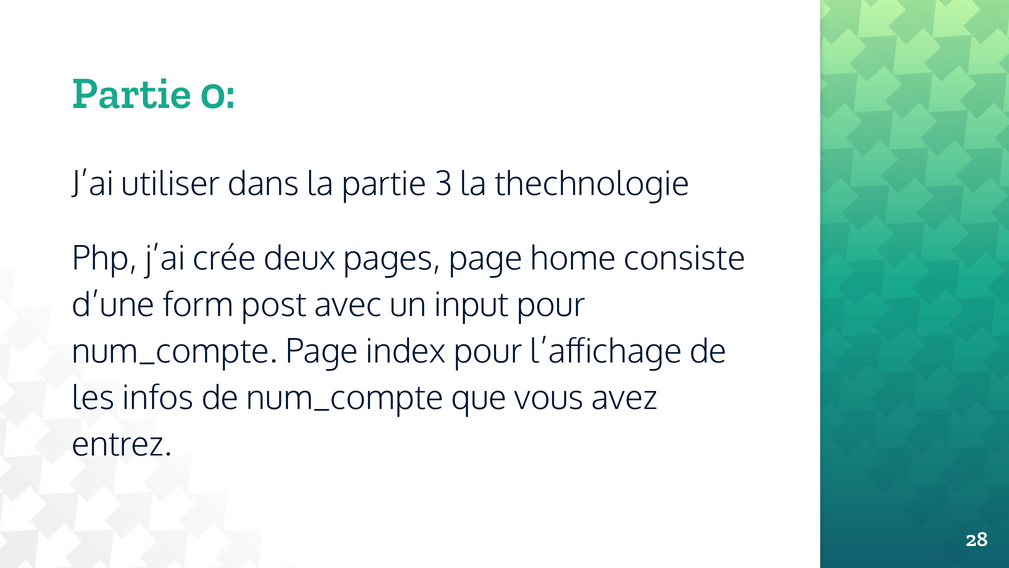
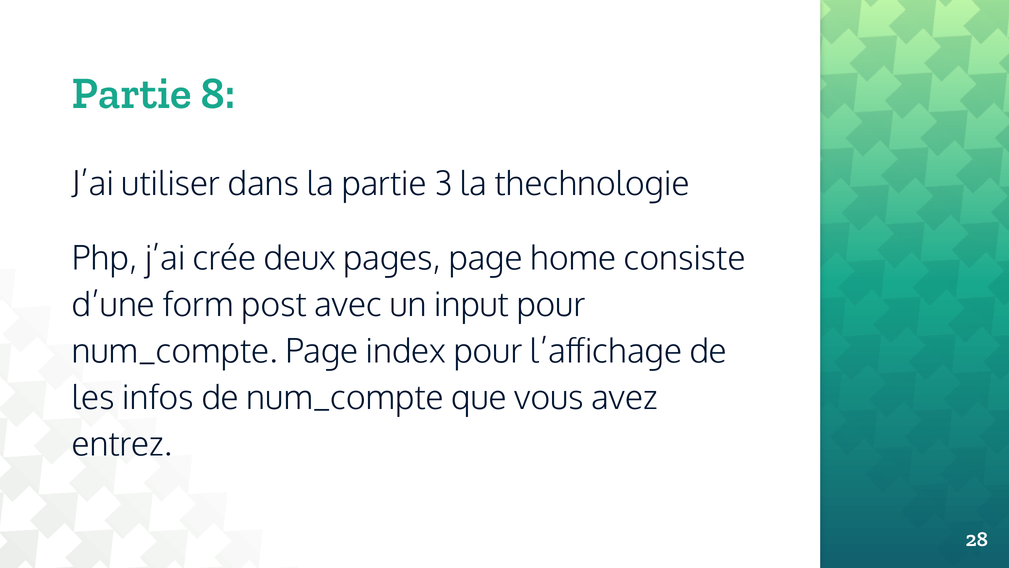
0: 0 -> 8 (218, 93)
